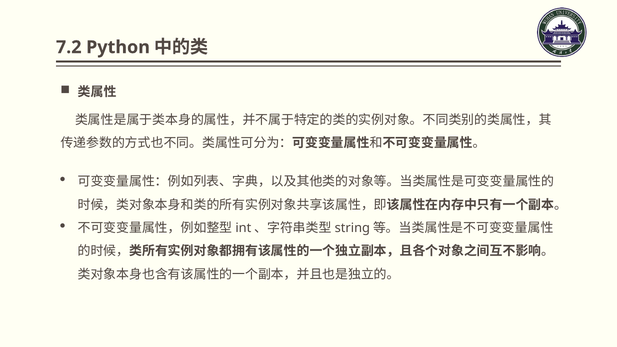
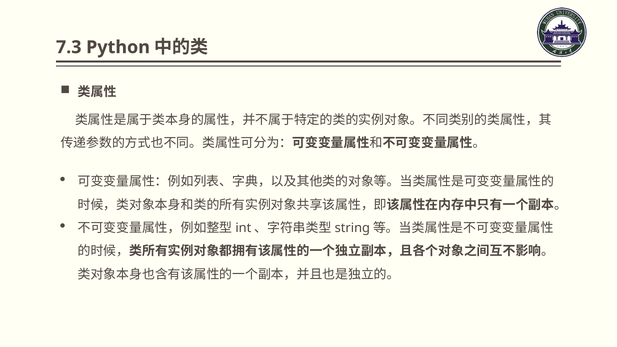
7.2: 7.2 -> 7.3 (69, 47)
